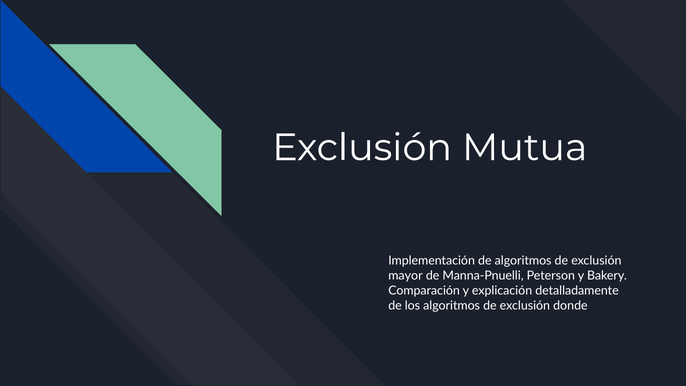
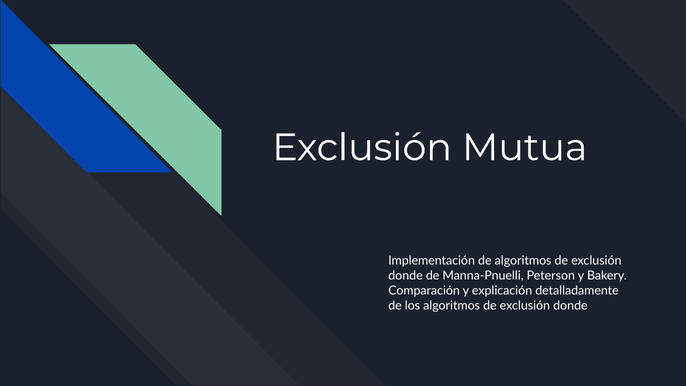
mayor: mayor -> donde (405, 276)
